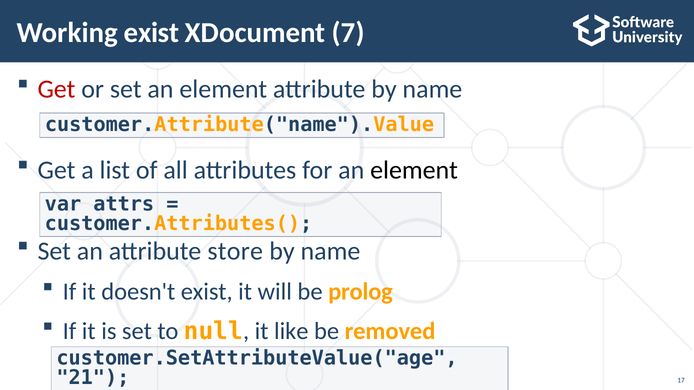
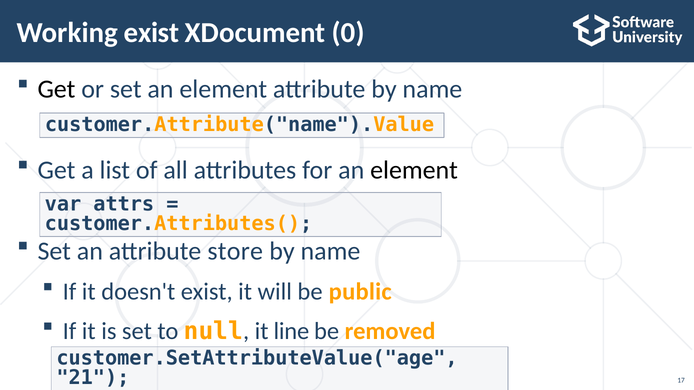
7: 7 -> 0 (348, 33)
Get colour: red -> black (56, 89)
prolog: prolog -> public (360, 292)
like: like -> line (291, 331)
